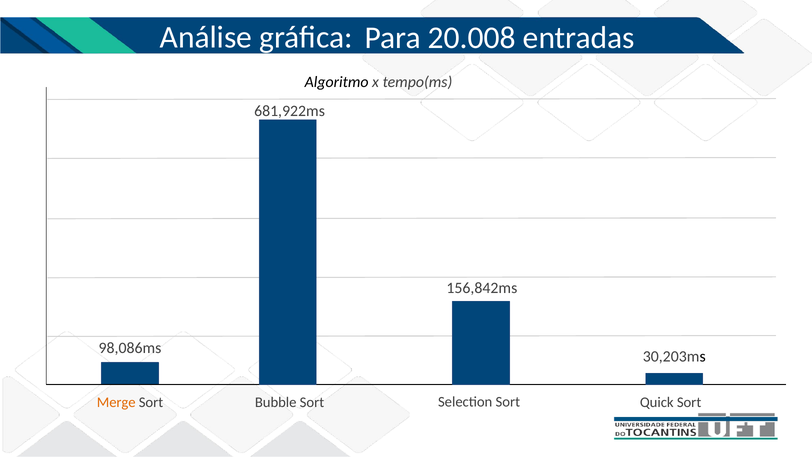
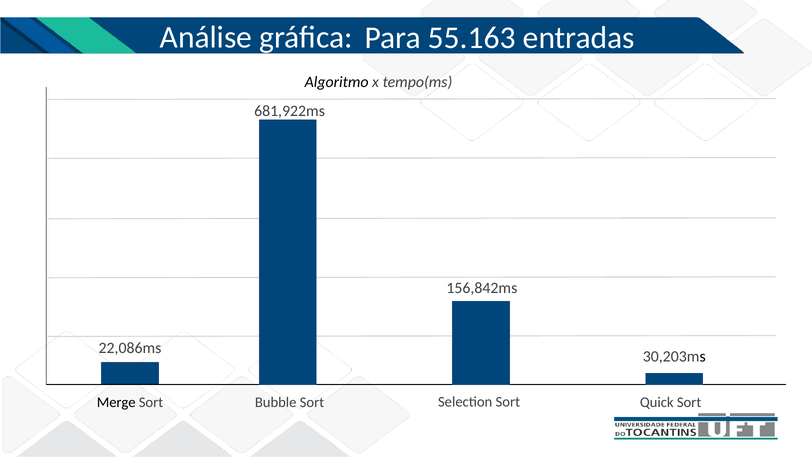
20.008: 20.008 -> 55.163 (472, 38)
98,086ms: 98,086ms -> 22,086ms (130, 348)
Merge colour: orange -> black (116, 402)
